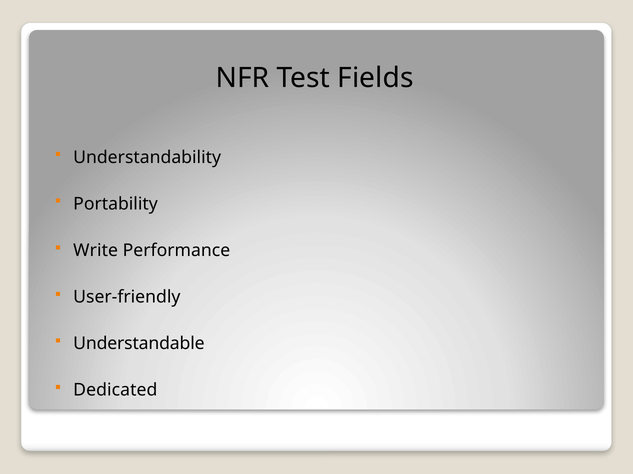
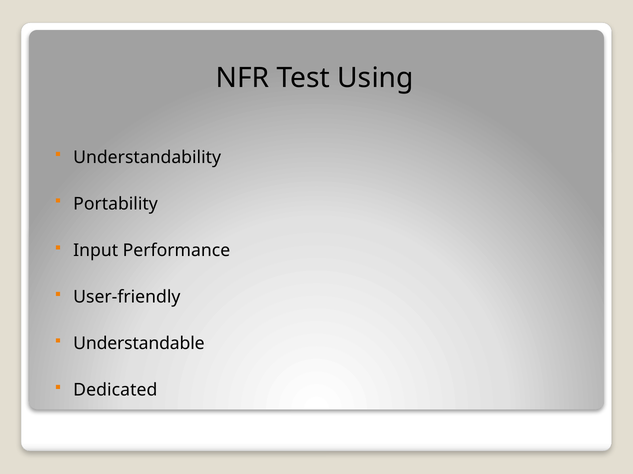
Fields: Fields -> Using (375, 78)
Write: Write -> Input (96, 251)
